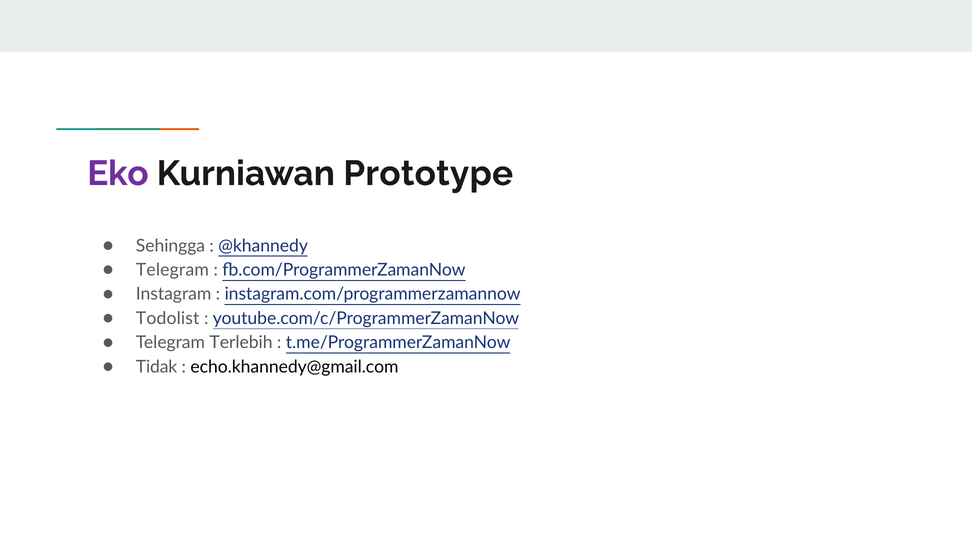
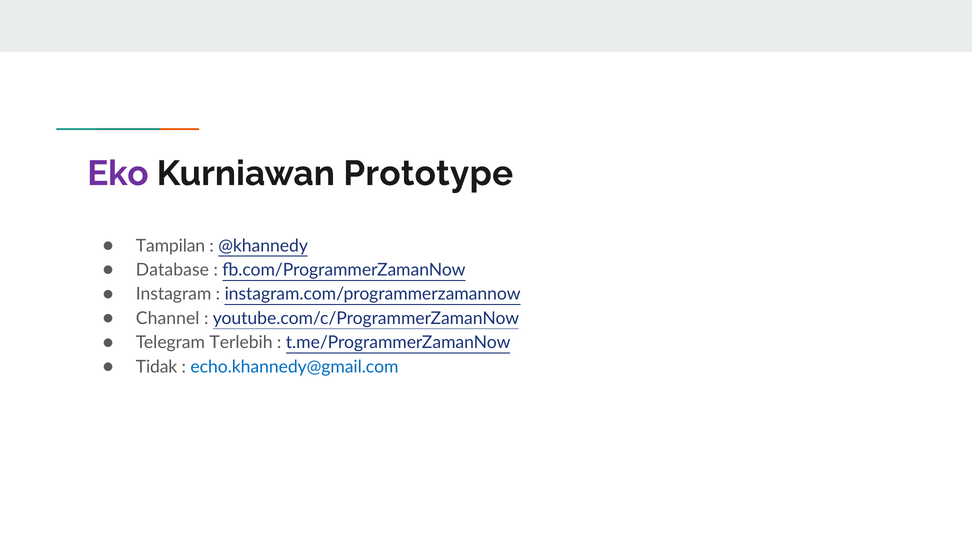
Sehingga: Sehingga -> Tampilan (171, 246)
Telegram: Telegram -> Database (172, 270)
Todolist: Todolist -> Channel (168, 318)
echo.khannedy@gmail.com colour: black -> blue (295, 367)
